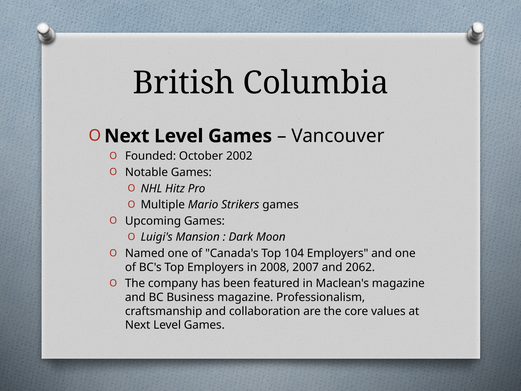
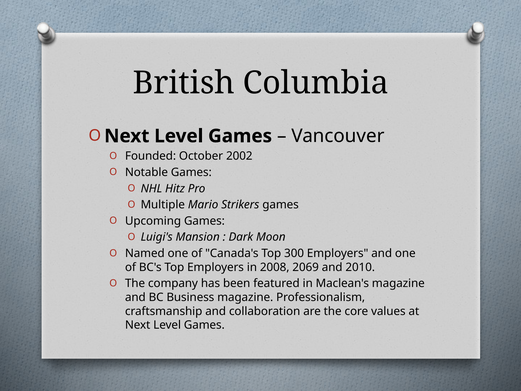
104: 104 -> 300 (294, 253)
2007: 2007 -> 2069 (306, 267)
2062: 2062 -> 2010 (360, 267)
